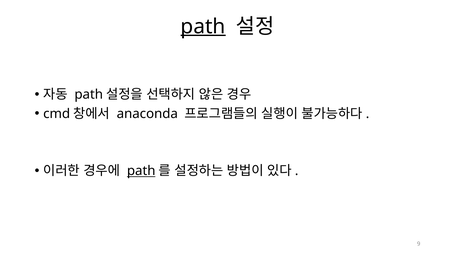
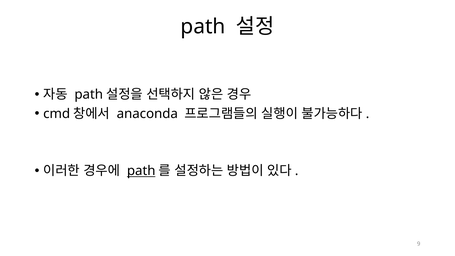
path underline: present -> none (203, 26)
